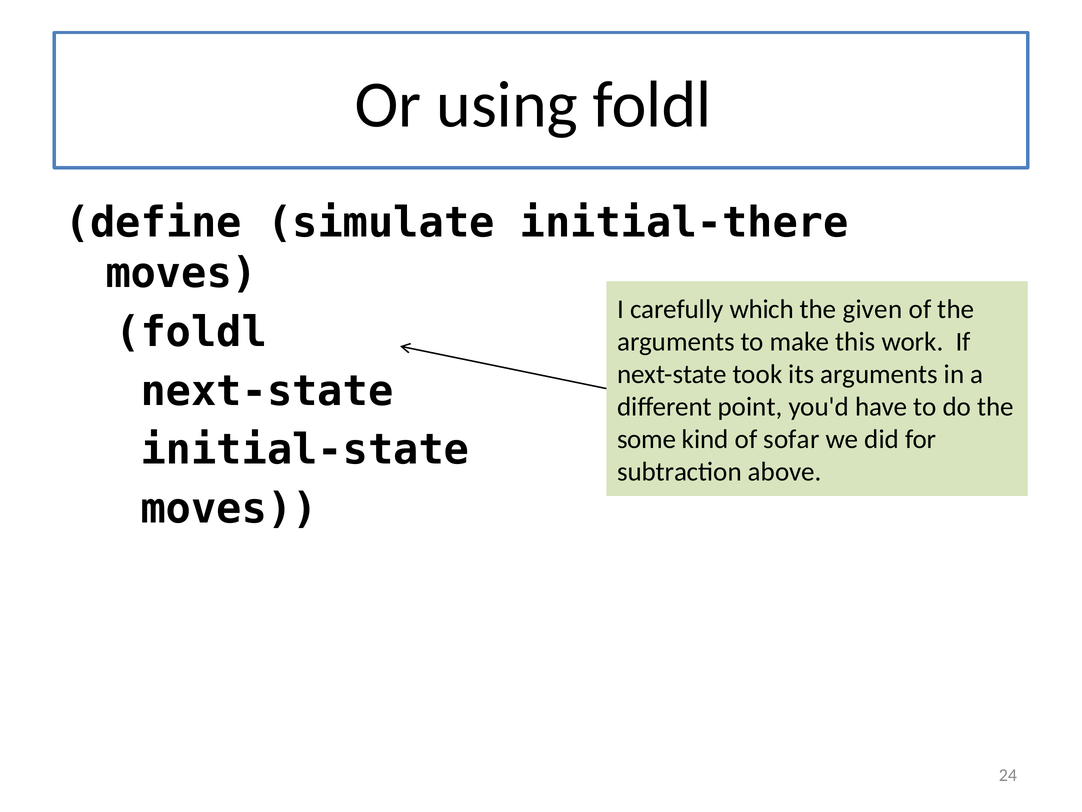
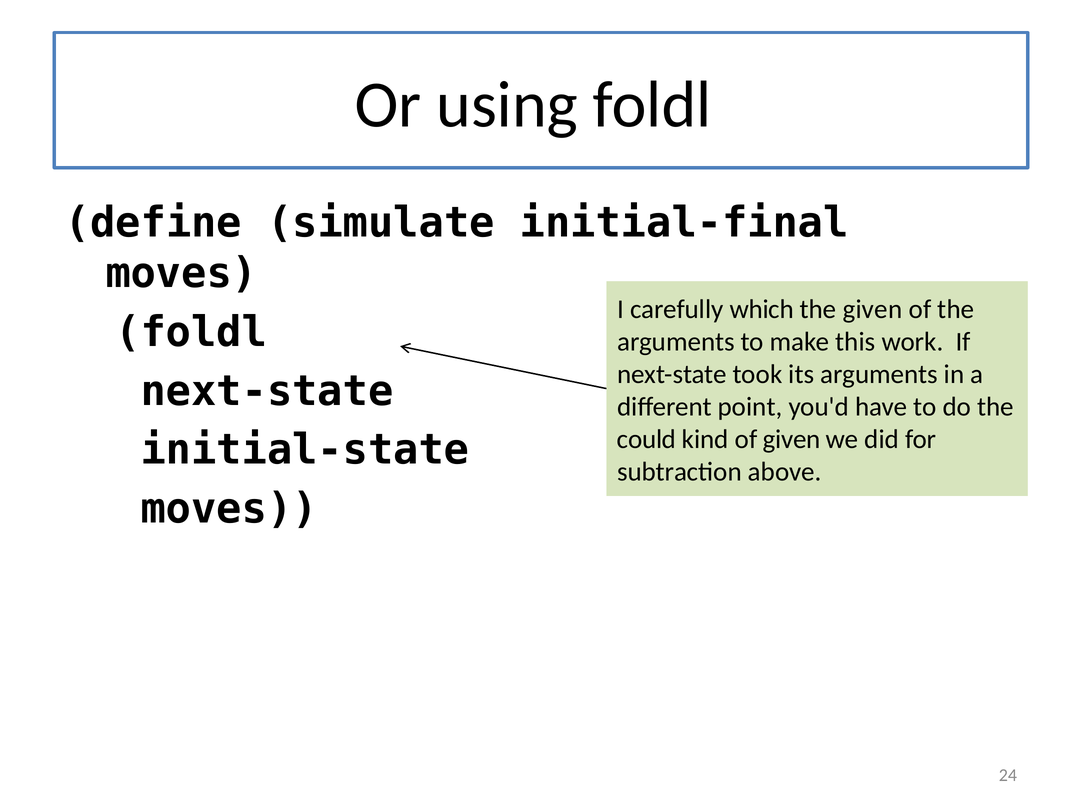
initial-there: initial-there -> initial-final (684, 223)
some: some -> could (647, 439)
of sofar: sofar -> given (792, 439)
